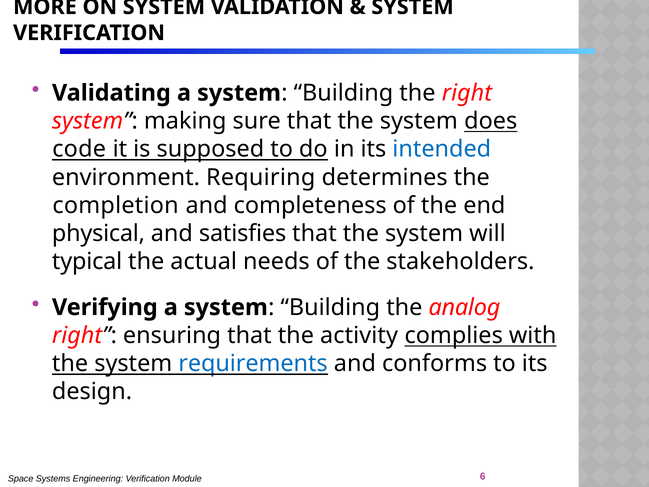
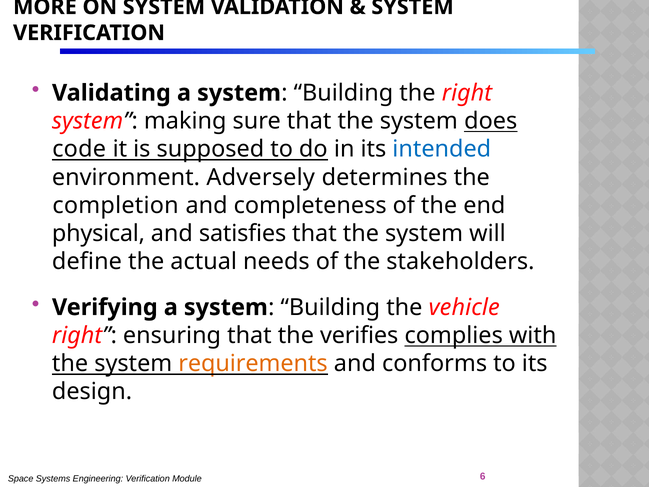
Requiring: Requiring -> Adversely (261, 177)
typical: typical -> define (87, 262)
analog: analog -> vehicle (464, 307)
activity: activity -> verifies (359, 335)
requirements colour: blue -> orange (253, 363)
